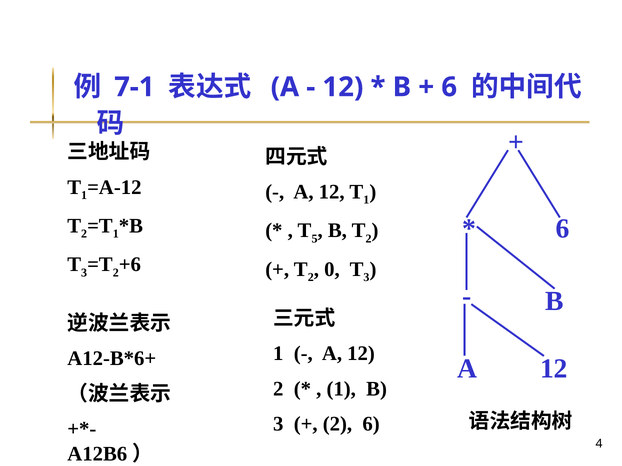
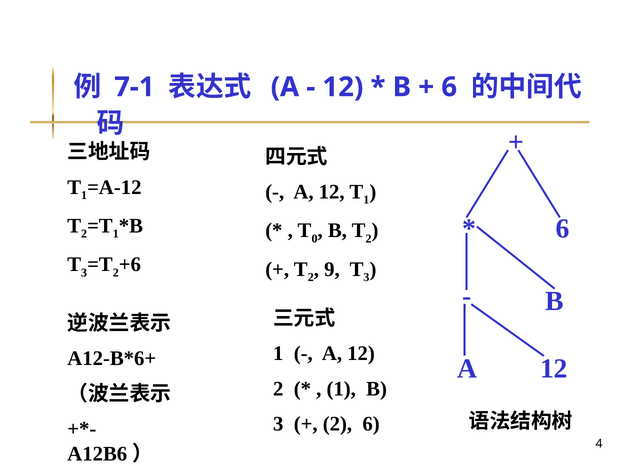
5: 5 -> 0 (315, 239)
0: 0 -> 9 (332, 269)
